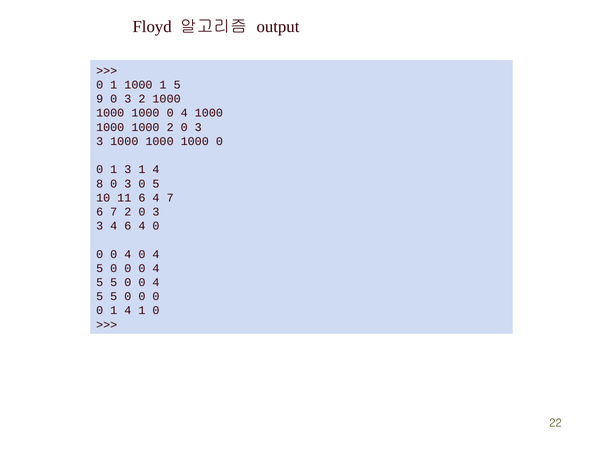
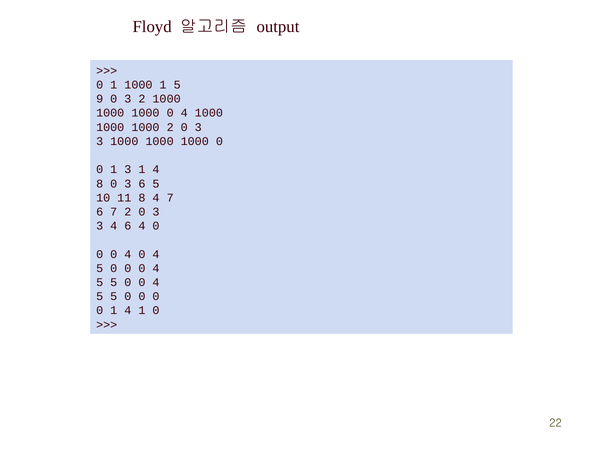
3 0: 0 -> 6 (142, 183)
11 6: 6 -> 8 (142, 197)
